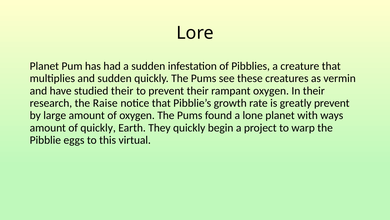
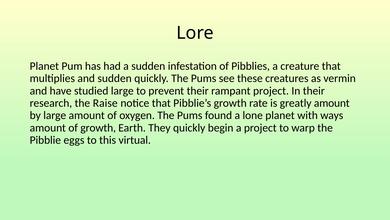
studied their: their -> large (122, 91)
rampant oxygen: oxygen -> project (271, 91)
greatly prevent: prevent -> amount (332, 103)
of quickly: quickly -> growth (98, 127)
